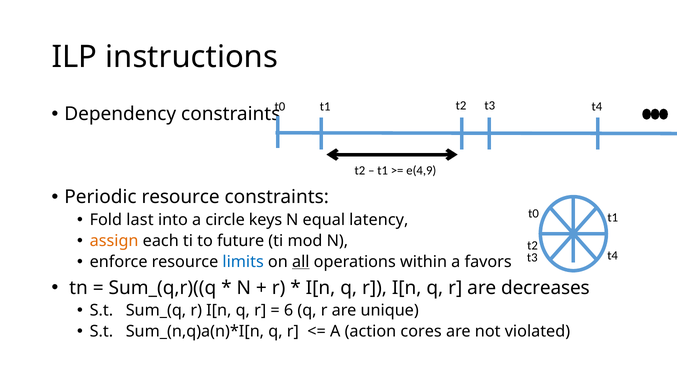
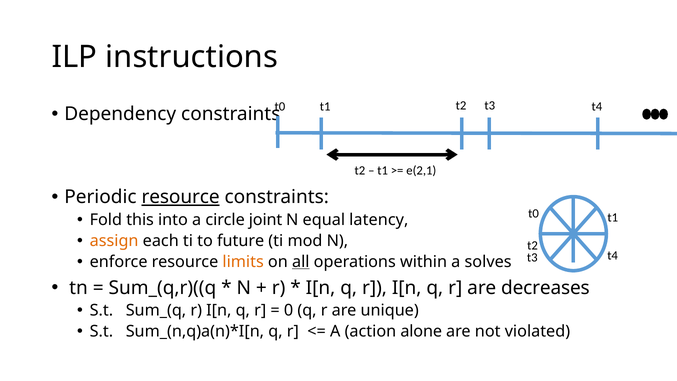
e(4,9: e(4,9 -> e(2,1 (421, 171)
resource underline: none -> present (181, 197)
last: last -> this (140, 220)
keys: keys -> joint (266, 220)
limits colour: blue -> orange (243, 262)
favors: favors -> solves (488, 262)
6: 6 -> 0 (289, 310)
cores: cores -> alone (421, 331)
